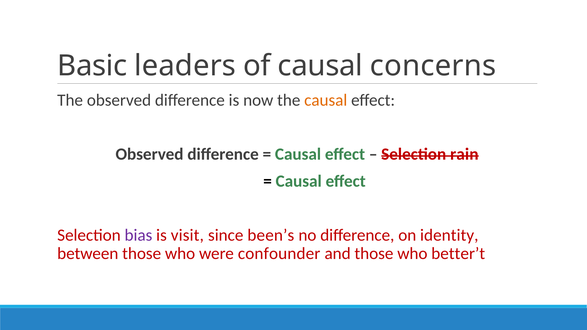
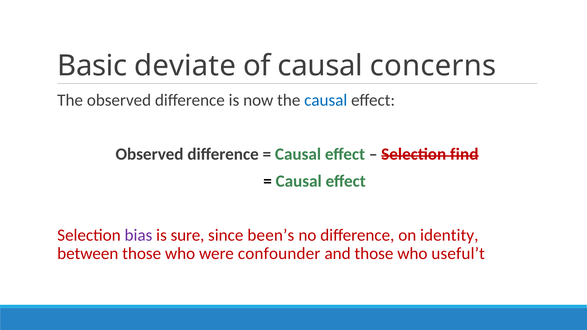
leaders: leaders -> deviate (185, 66)
causal colour: orange -> blue (326, 100)
rain: rain -> find (464, 154)
visit: visit -> sure (188, 235)
better’t: better’t -> useful’t (458, 254)
